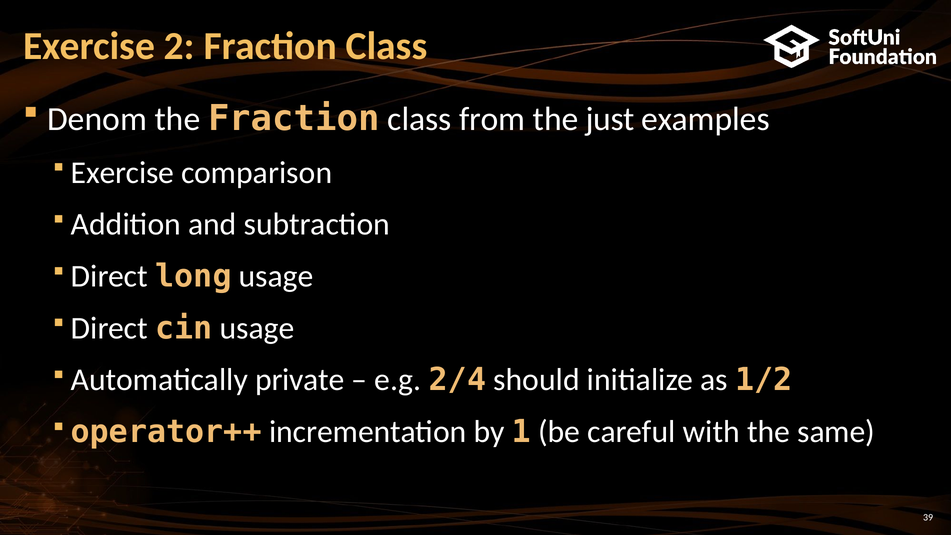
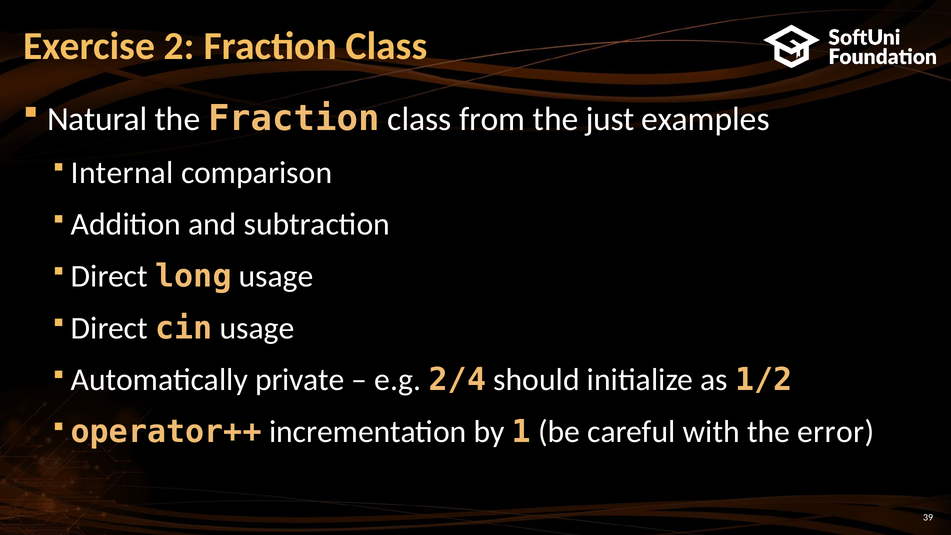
Denom: Denom -> Natural (97, 119)
Exercise: Exercise -> Internal (122, 173)
same: same -> error (836, 432)
